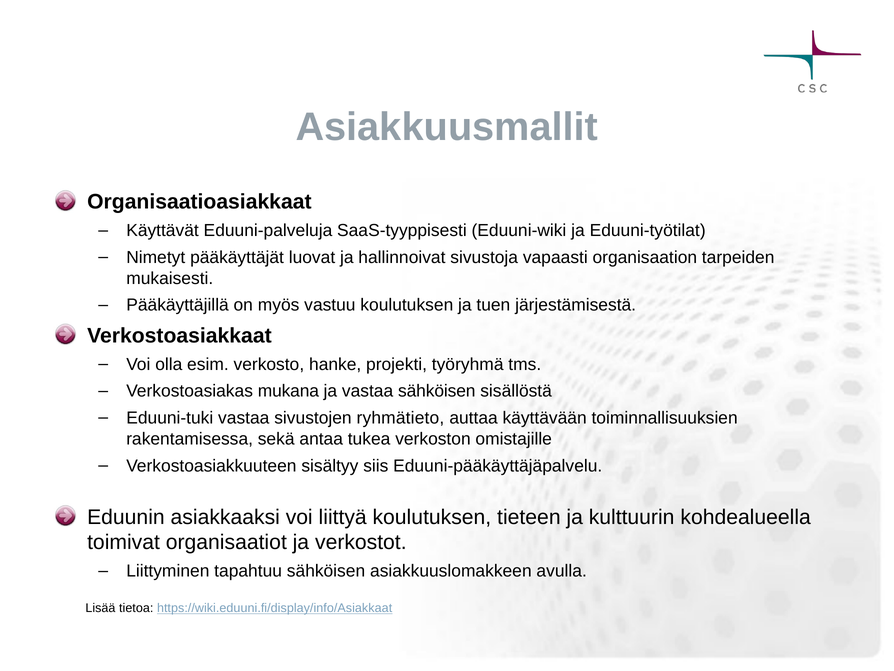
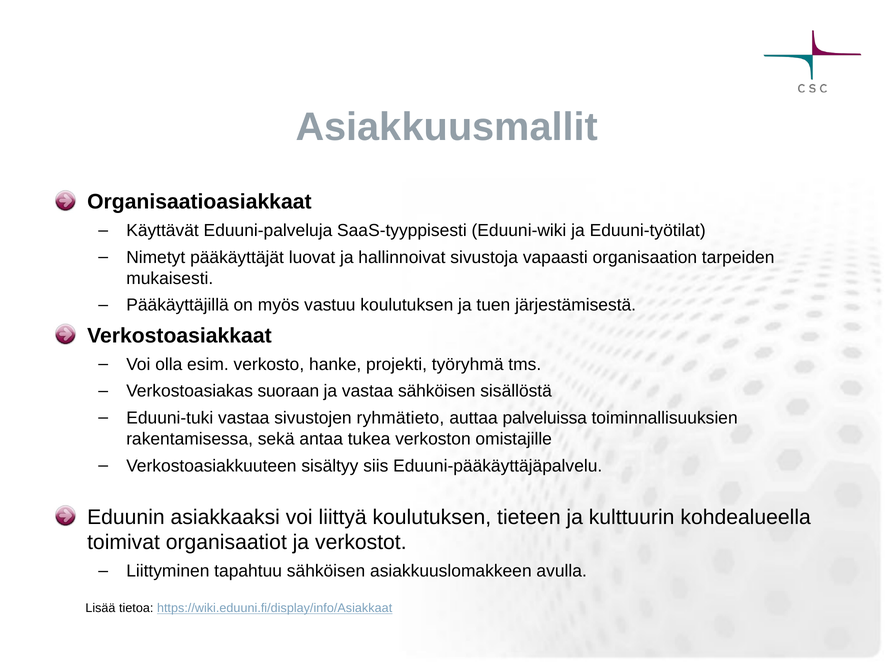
mukana: mukana -> suoraan (288, 391)
käyttävään: käyttävään -> palveluissa (545, 418)
